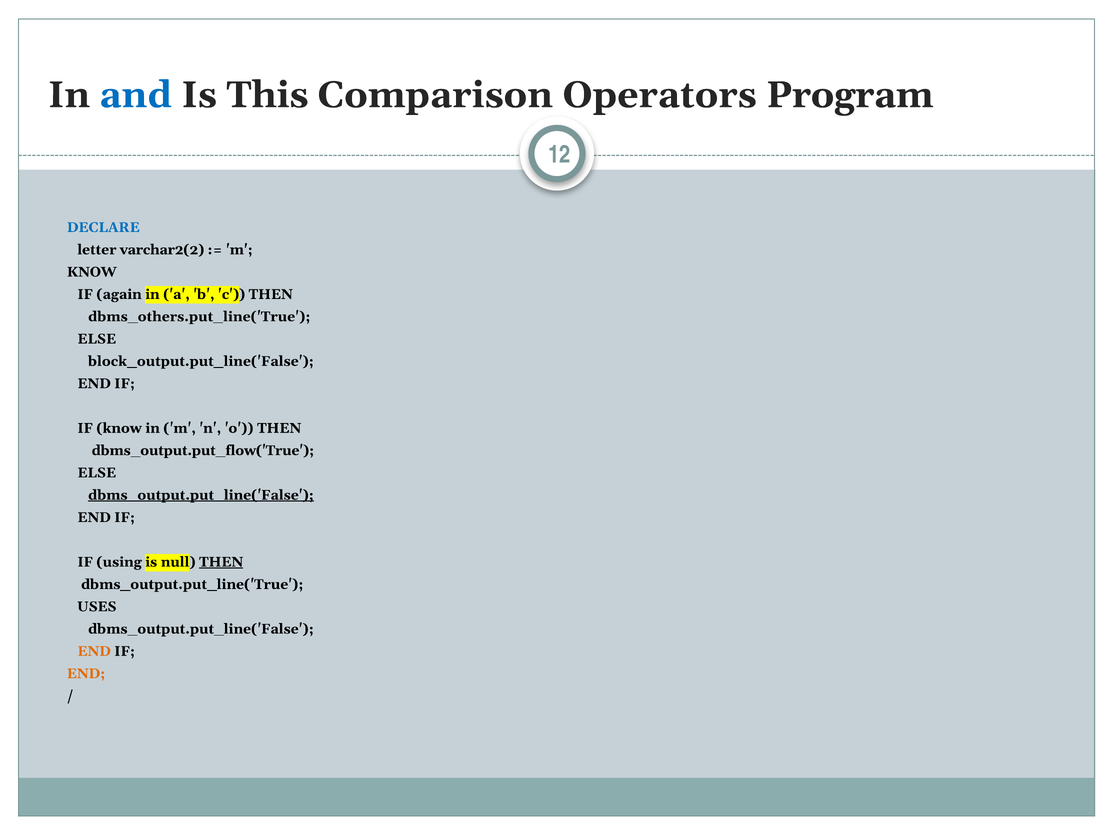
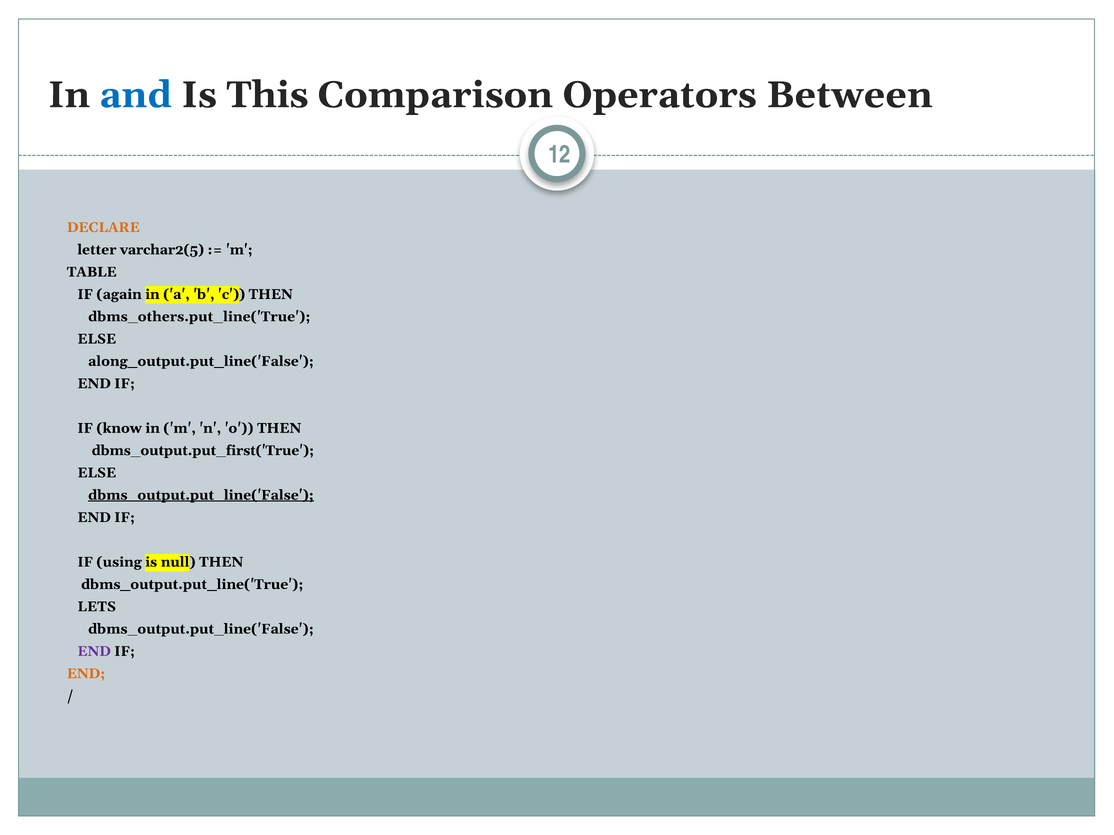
Program: Program -> Between (849, 95)
DECLARE colour: blue -> orange (103, 227)
varchar2(2: varchar2(2 -> varchar2(5 (162, 250)
KNOW: KNOW -> TABLE (92, 272)
block_output.put_line('False: block_output.put_line('False -> along_output.put_line('False (201, 361)
dbms_output.put_flow('True: dbms_output.put_flow('True -> dbms_output.put_first('True (203, 451)
THEN underline: present -> none (221, 562)
USES: USES -> LETS (97, 607)
END colour: orange -> purple (94, 652)
